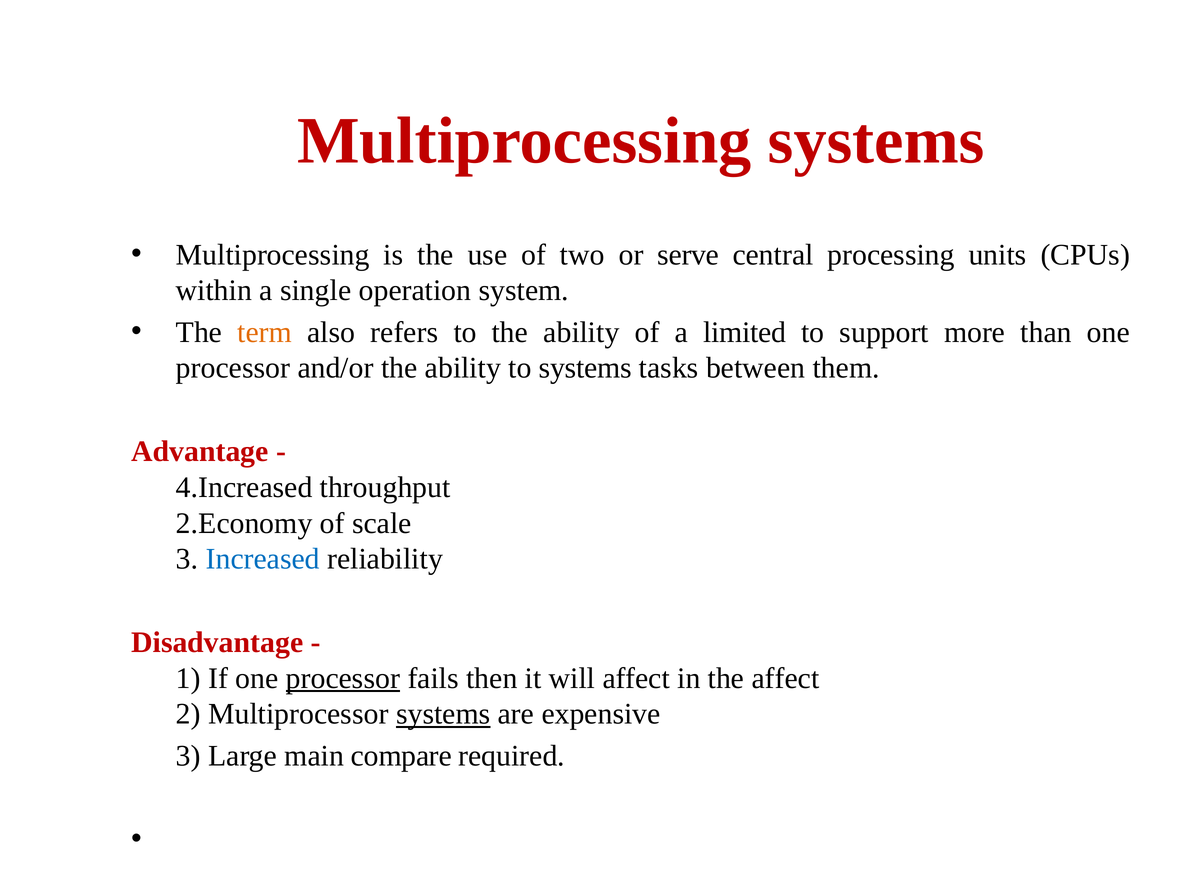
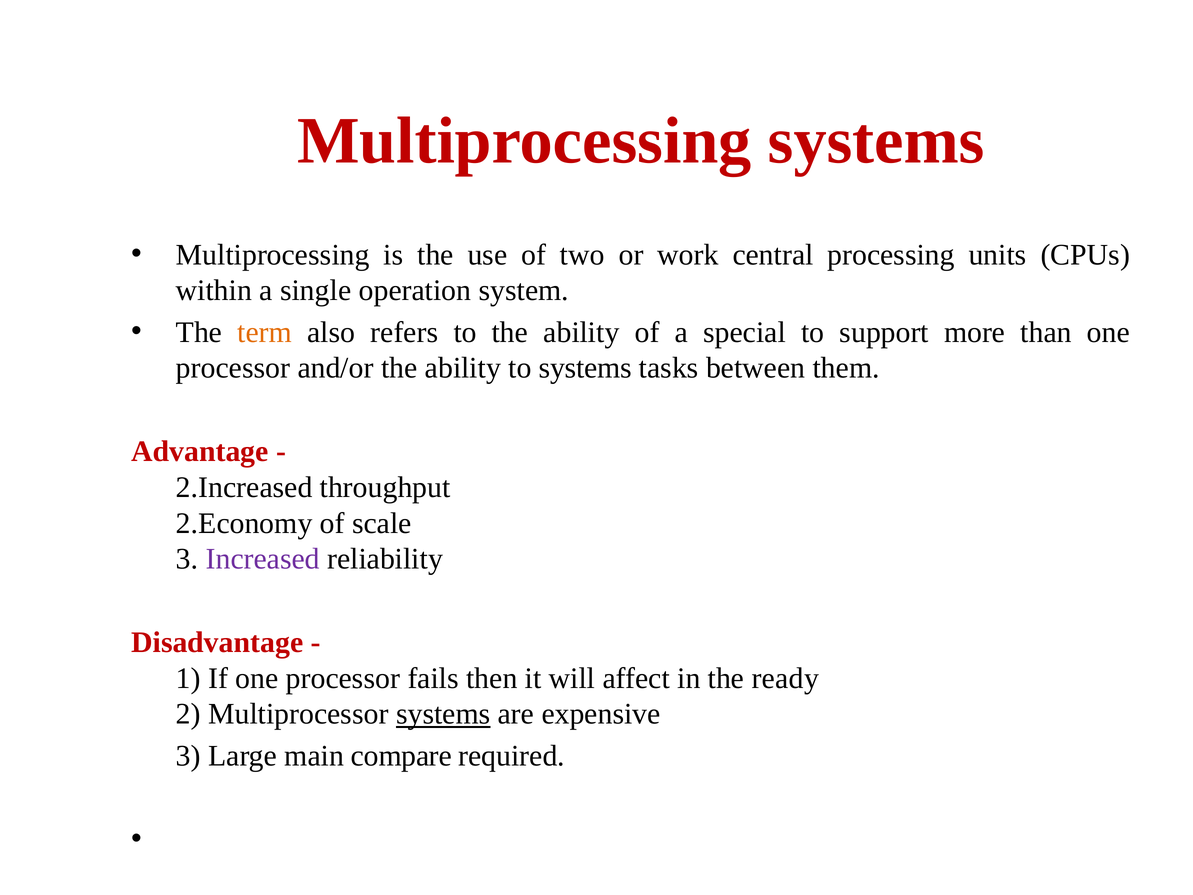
serve: serve -> work (688, 255)
limited: limited -> special (745, 332)
4.Increased: 4.Increased -> 2.Increased (244, 487)
Increased colour: blue -> purple (263, 559)
processor underline: present -> none (343, 678)
the affect: affect -> ready (785, 678)
